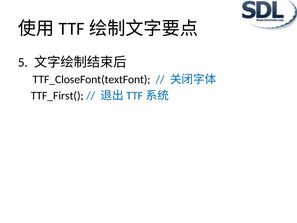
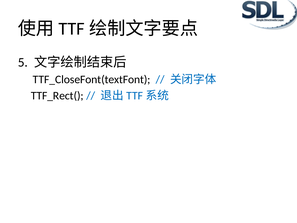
TTF_First(: TTF_First( -> TTF_Rect( (57, 95)
